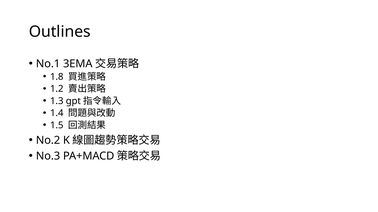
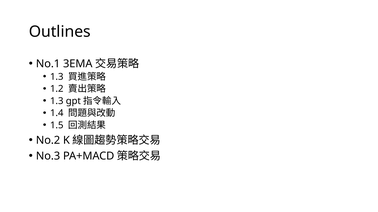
1.8: 1.8 -> 1.3 (57, 77)
